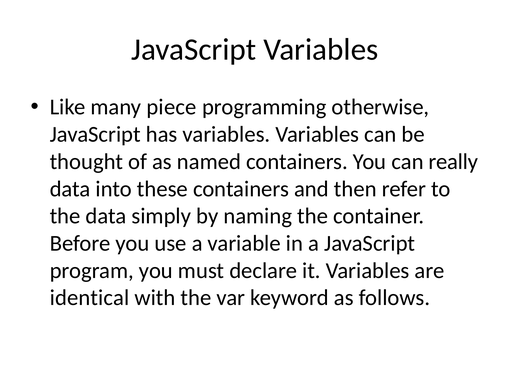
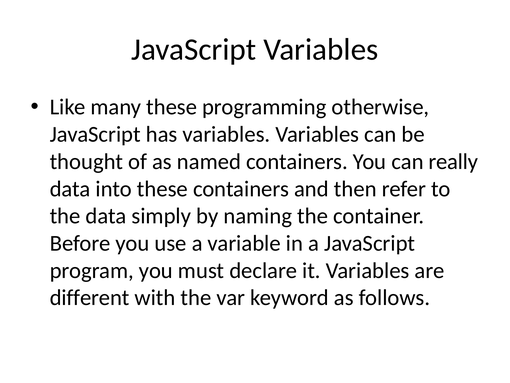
many piece: piece -> these (172, 107)
identical: identical -> different (90, 297)
